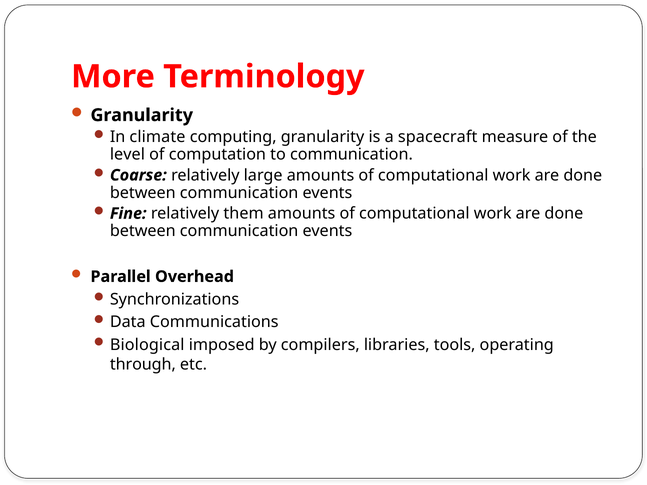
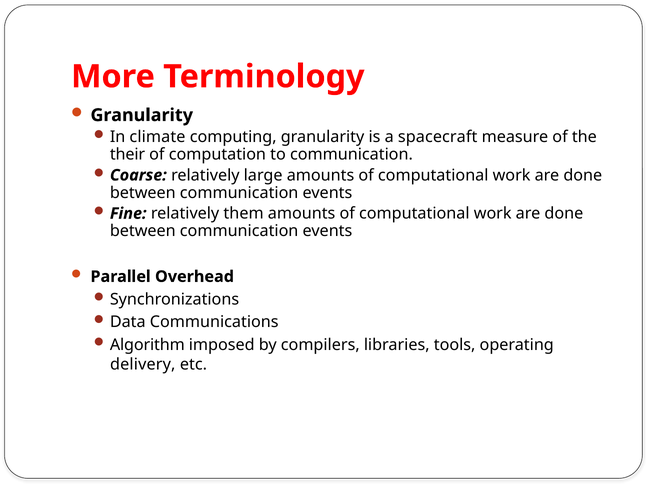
level: level -> their (128, 155)
Biological: Biological -> Algorithm (147, 345)
through: through -> delivery (143, 364)
